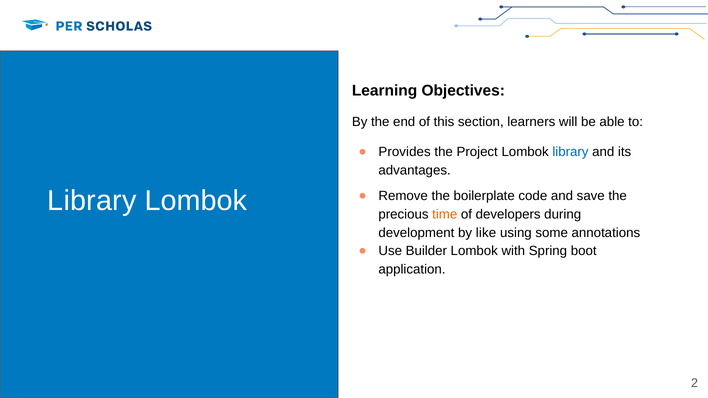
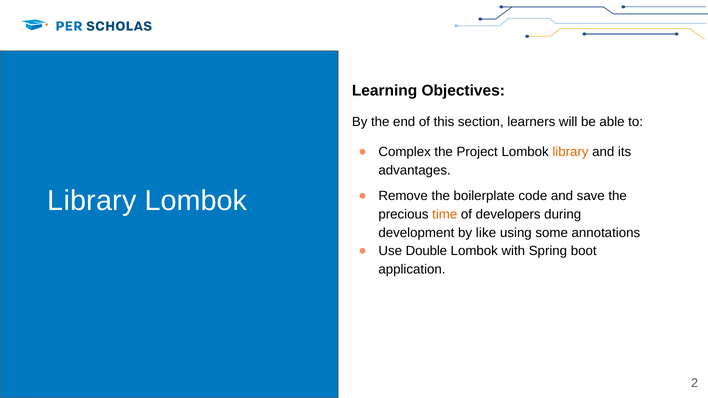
Provides: Provides -> Complex (405, 152)
library colour: blue -> orange (570, 152)
Builder: Builder -> Double (426, 251)
